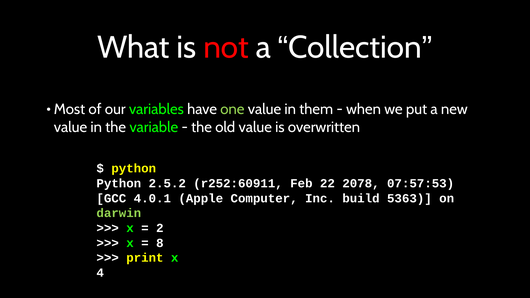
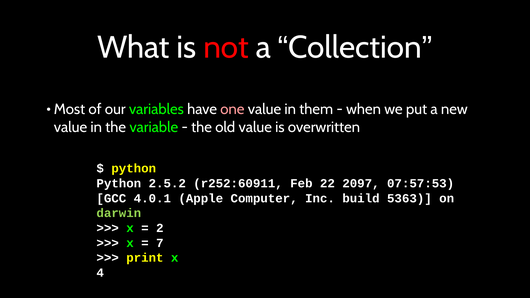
one colour: light green -> pink (232, 109)
2078: 2078 -> 2097 (361, 183)
8: 8 -> 7 (160, 243)
